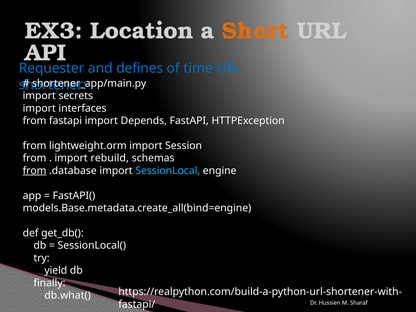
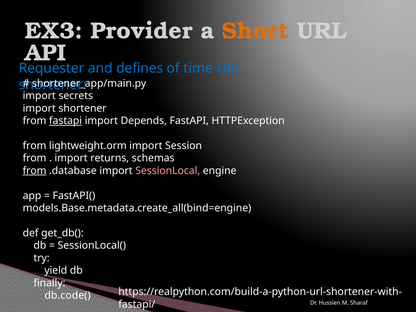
Location: Location -> Provider (142, 31)
import interfaces: interfaces -> shortener (83, 108)
fastapi underline: none -> present (66, 121)
rebuild: rebuild -> returns (110, 158)
SessionLocal colour: light blue -> pink (168, 171)
db.what(: db.what( -> db.code( (68, 295)
